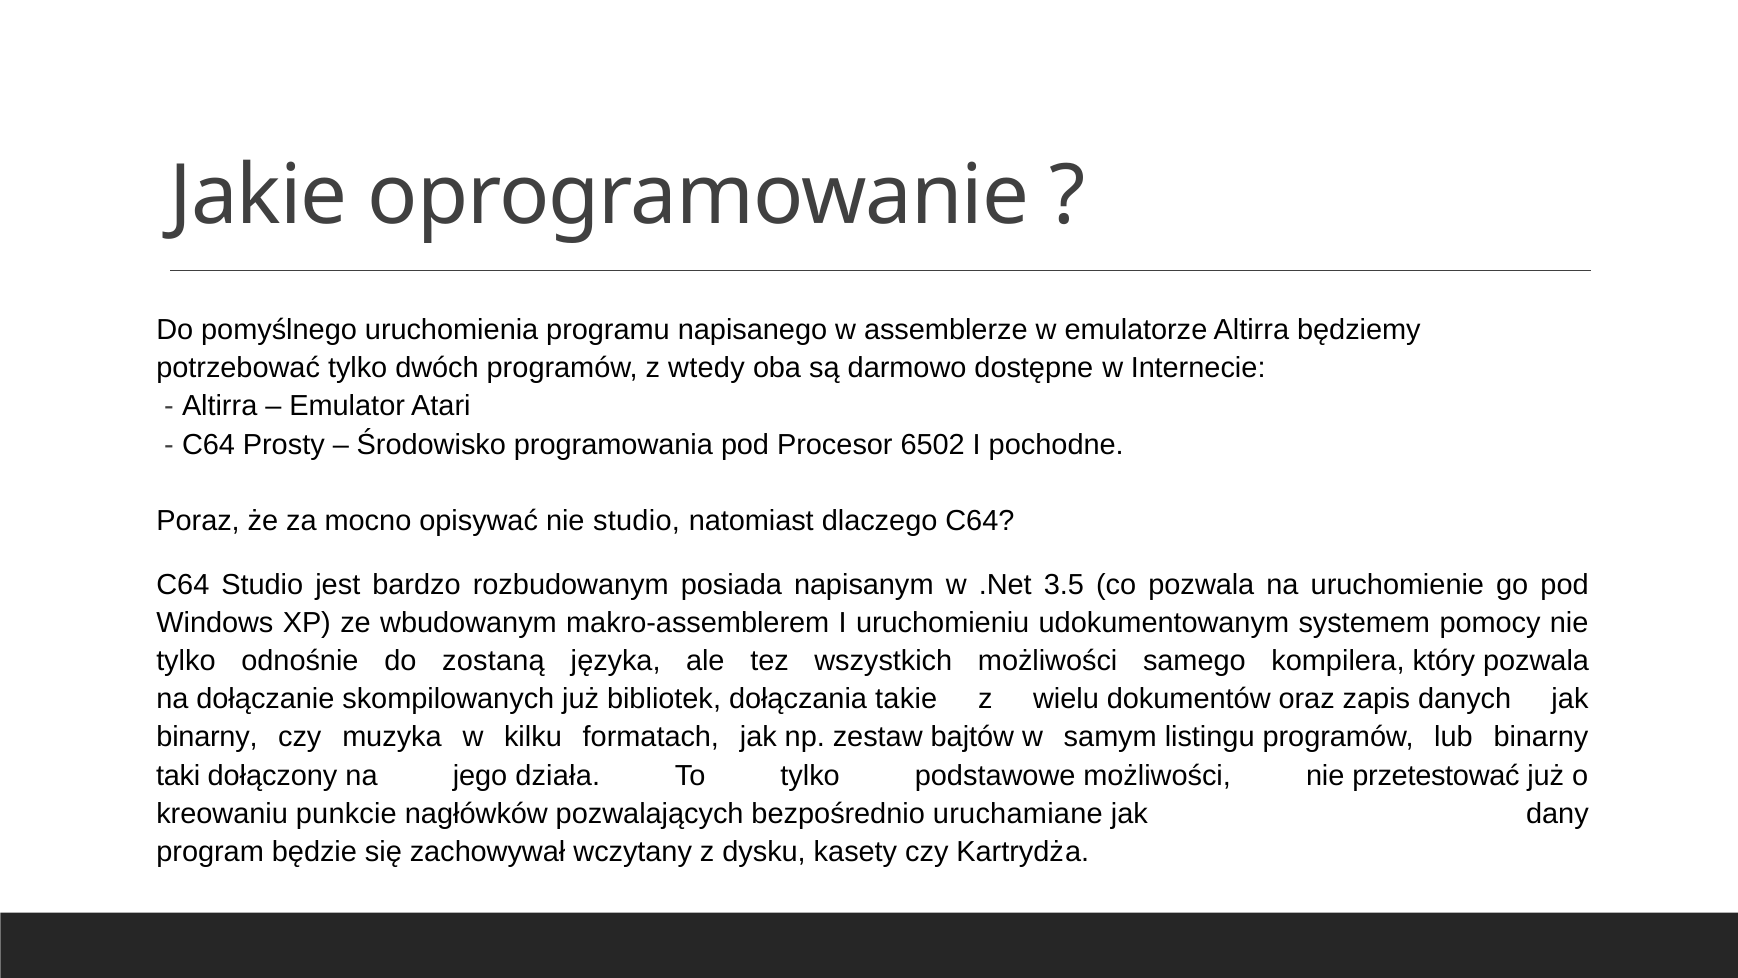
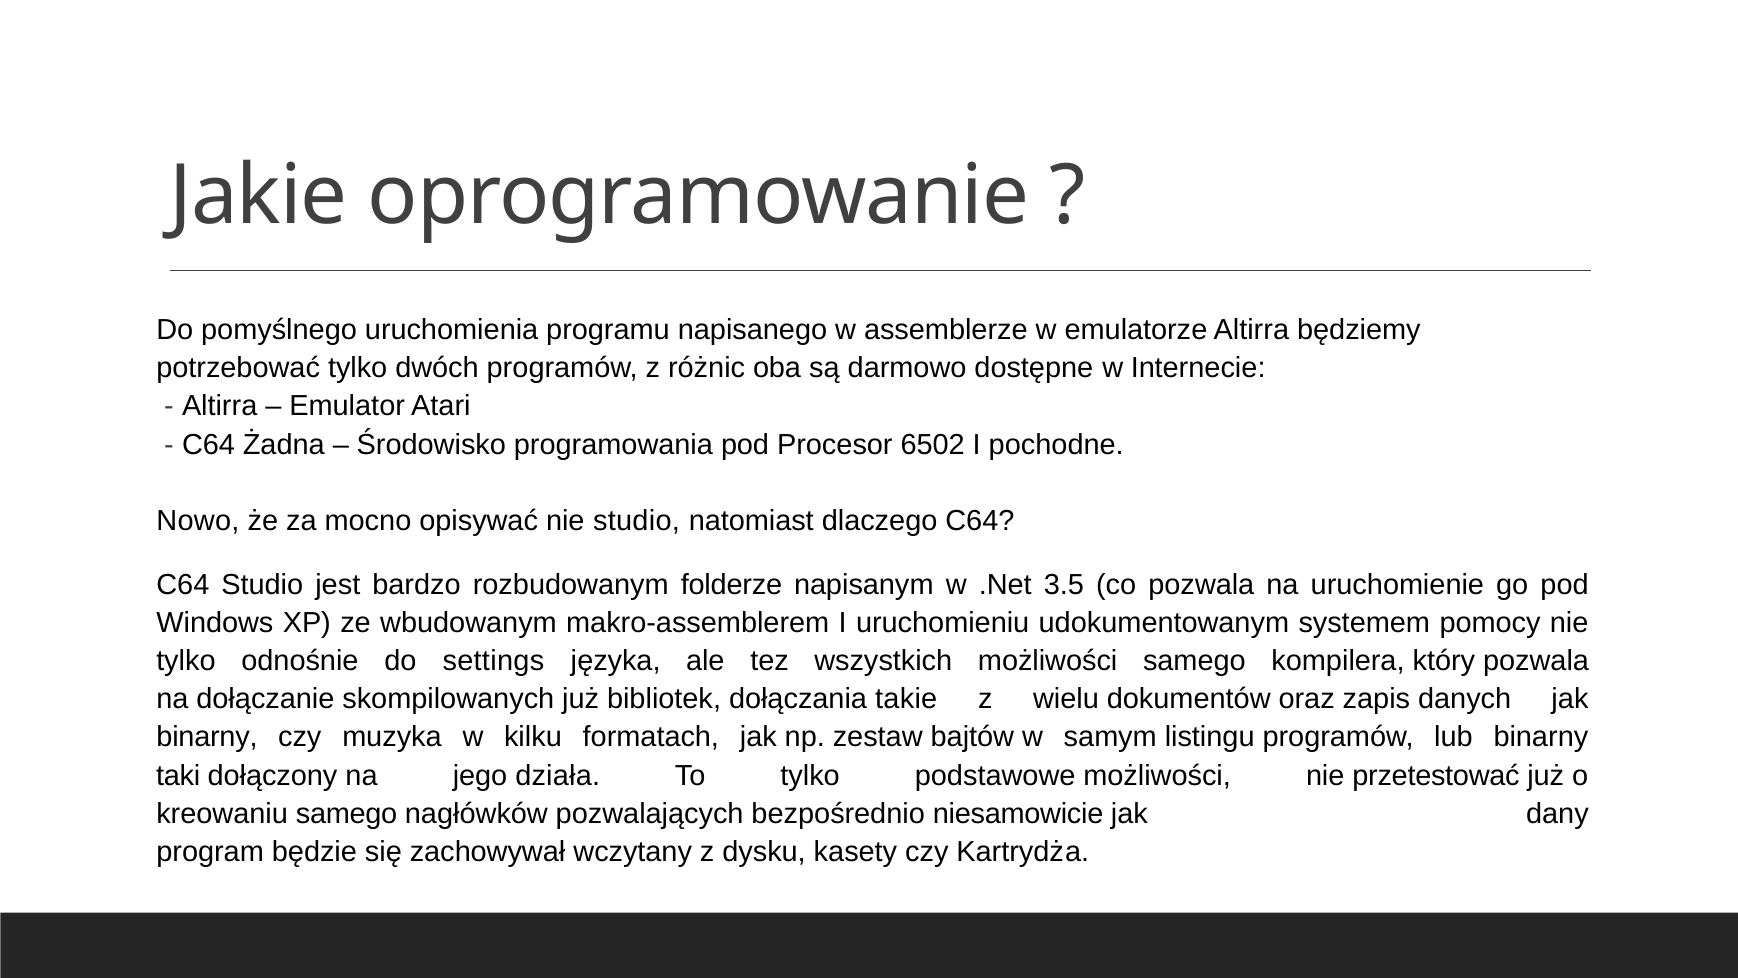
wtedy: wtedy -> różnic (707, 368)
Prosty: Prosty -> Żadna (284, 444)
Poraz: Poraz -> Nowo (198, 521)
posiada: posiada -> folderze (731, 584)
zostaną: zostaną -> settings (493, 661)
kreowaniu punkcie: punkcie -> samego (347, 813)
uruchamiane: uruchamiane -> niesamowicie (1018, 813)
